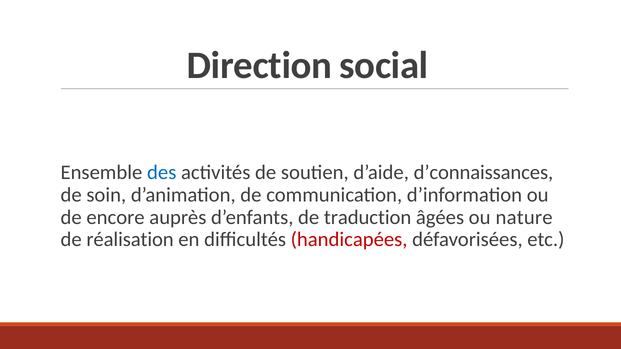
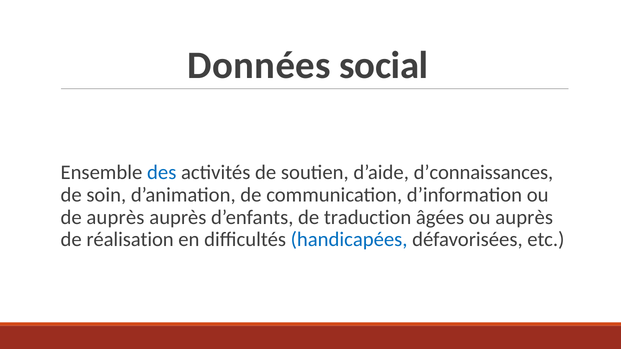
Direction: Direction -> Données (259, 65)
de encore: encore -> auprès (115, 217)
ou nature: nature -> auprès (524, 217)
handicapées colour: red -> blue (349, 240)
